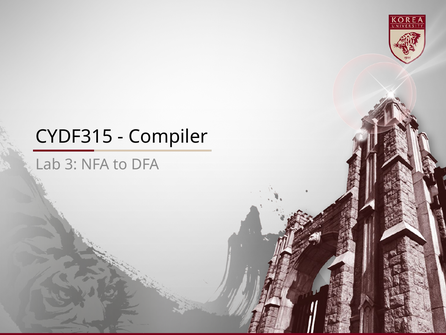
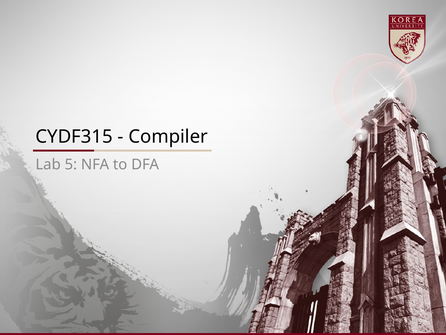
3: 3 -> 5 (71, 164)
